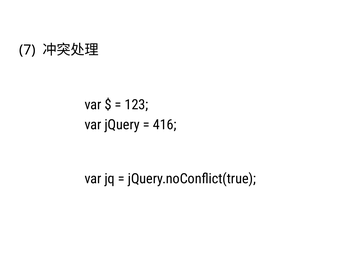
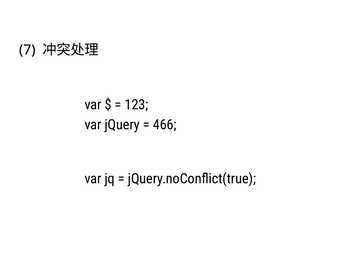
416: 416 -> 466 (165, 125)
